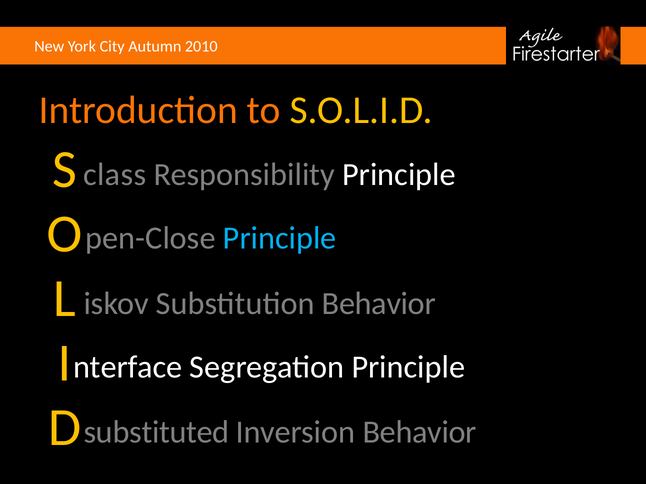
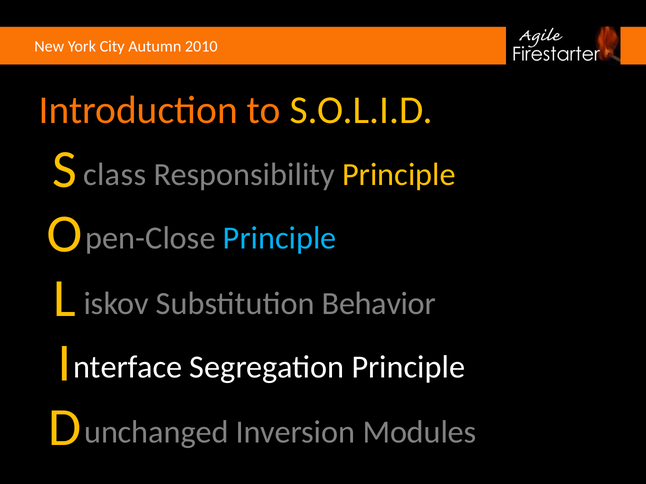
Principle colour: white -> yellow (399, 175)
substituted: substituted -> unchanged (156, 432)
Inversion Behavior: Behavior -> Modules (420, 432)
